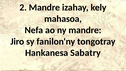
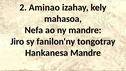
2 Mandre: Mandre -> Aminao (44, 7)
Hankanesa Sabatry: Sabatry -> Mandre (86, 53)
